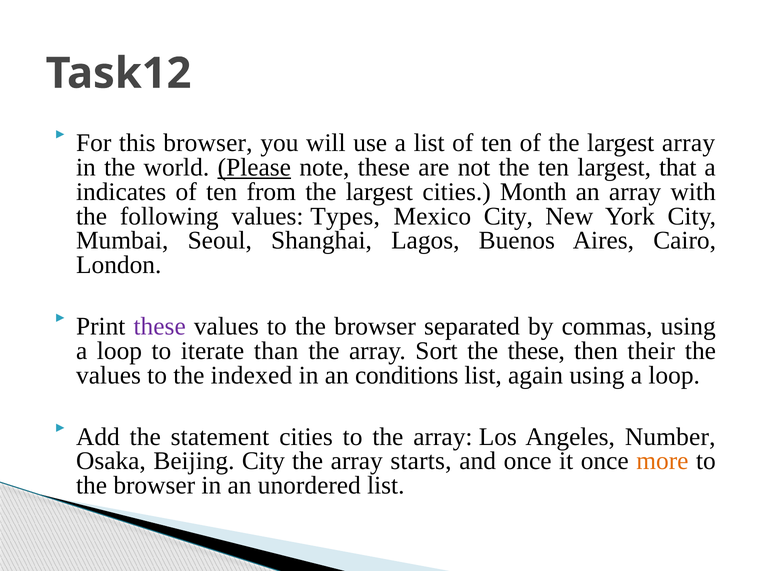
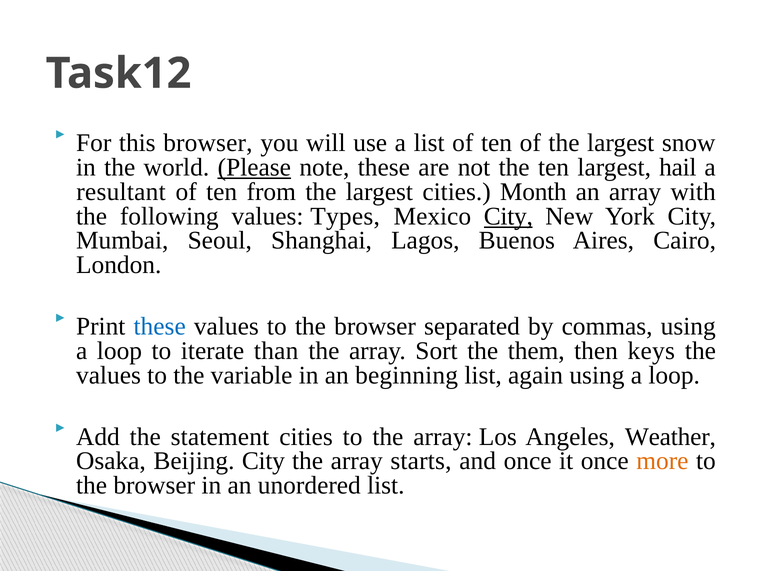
largest array: array -> snow (689, 143)
that: that -> hail (678, 168)
indicates: indicates -> resultant (121, 192)
City underline: none -> present (508, 216)
these colour: purple -> blue (160, 327)
the these: these -> them (536, 351)
their: their -> keys (651, 351)
indexed: indexed -> variable (252, 376)
conditions: conditions -> beginning (407, 376)
Number: Number -> Weather (670, 437)
